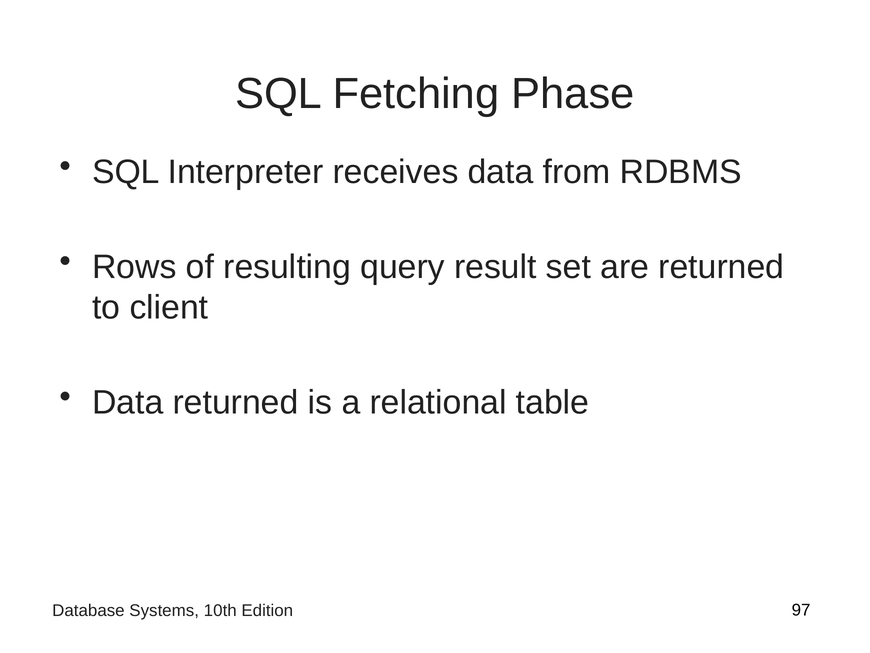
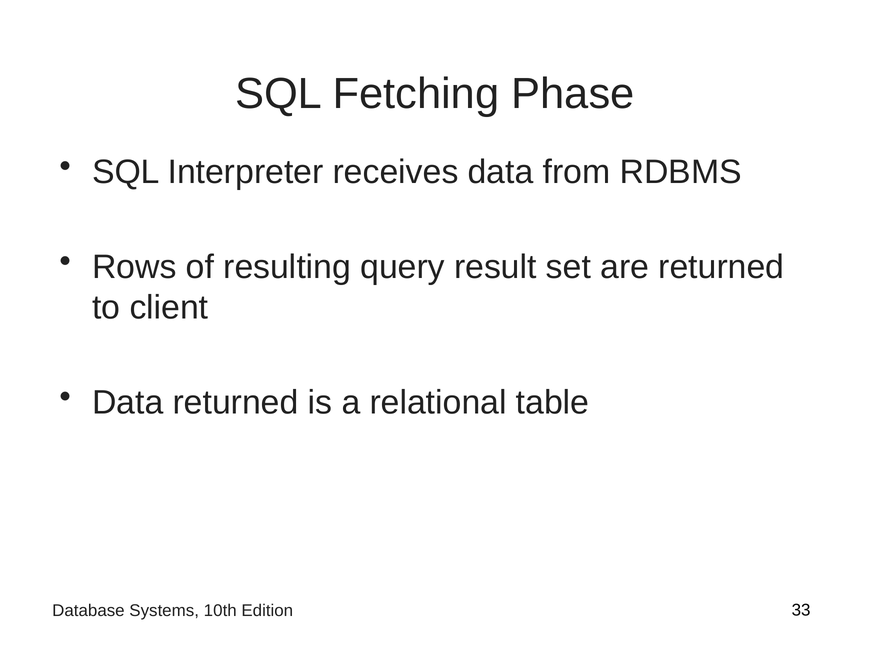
97: 97 -> 33 (801, 610)
